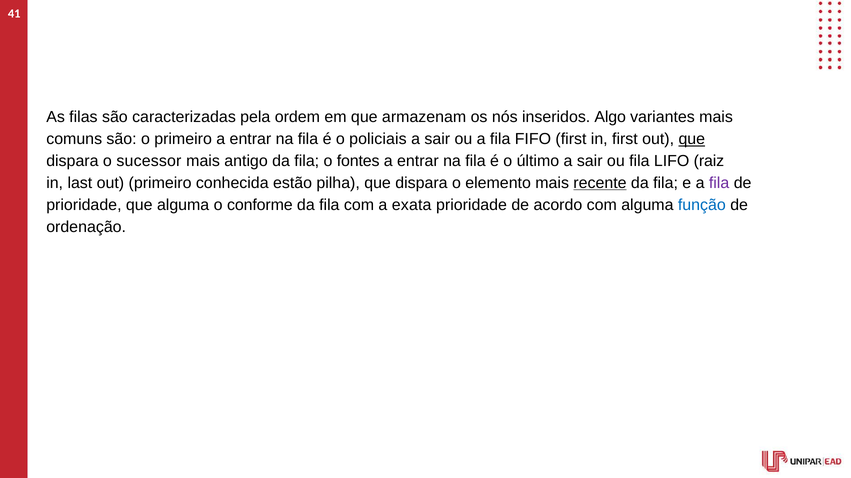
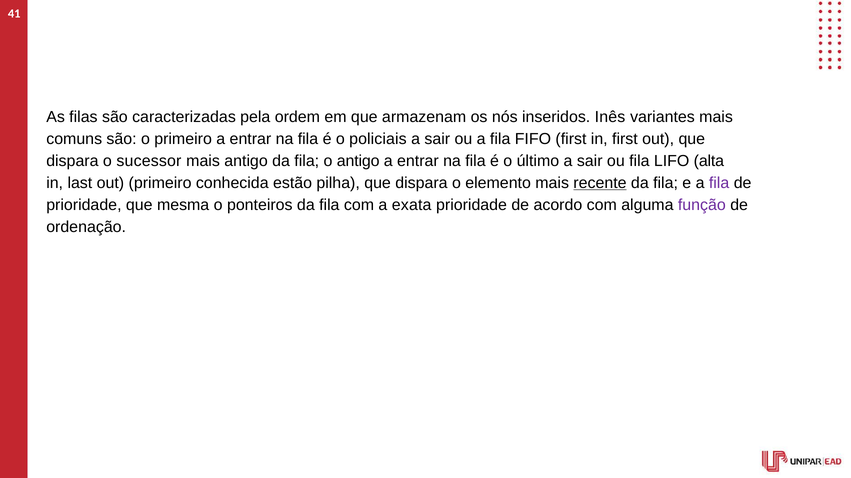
Algo: Algo -> Inês (610, 117)
que underline: present -> none (692, 139)
o fontes: fontes -> antigo (358, 161)
raiz: raiz -> alta (709, 161)
que alguma: alguma -> mesma (183, 205)
conforme: conforme -> ponteiros (260, 205)
função colour: blue -> purple (702, 205)
